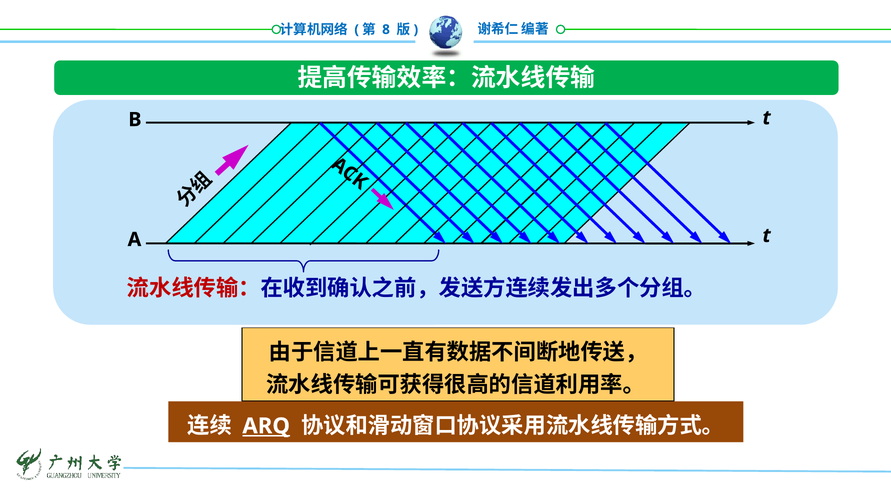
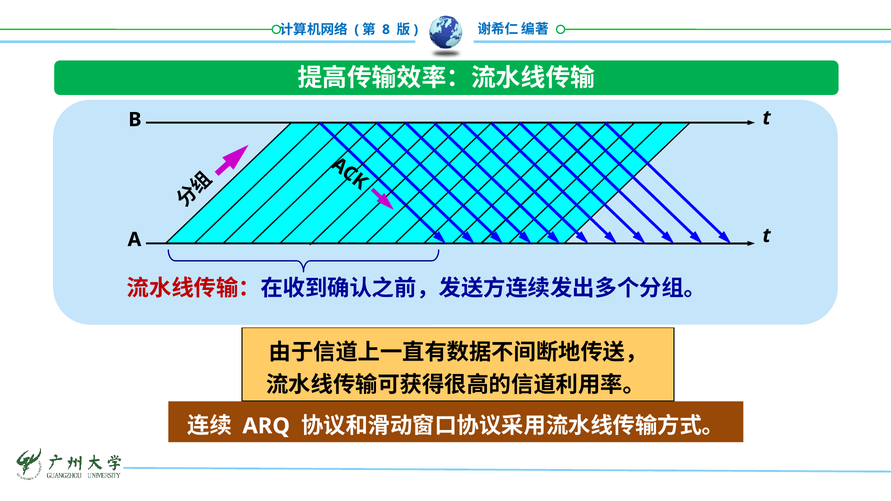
ARQ underline: present -> none (266, 426)
